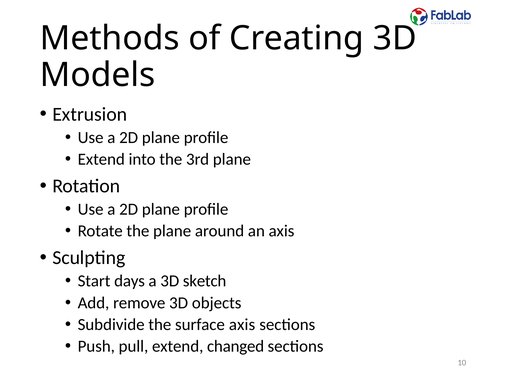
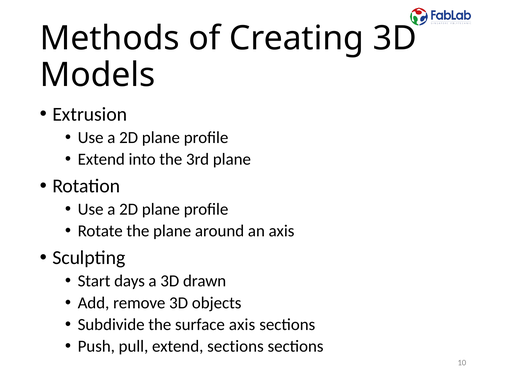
sketch: sketch -> drawn (205, 281)
extend changed: changed -> sections (235, 346)
